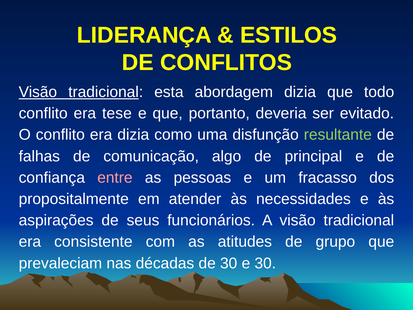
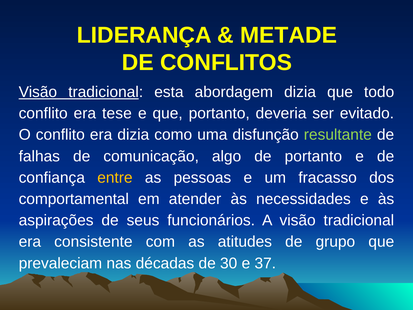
ESTILOS: ESTILOS -> METADE (289, 35)
de principal: principal -> portanto (313, 156)
entre colour: pink -> yellow (115, 177)
propositalmente: propositalmente -> comportamental (74, 199)
e 30: 30 -> 37 (265, 263)
